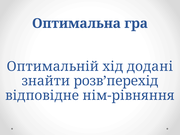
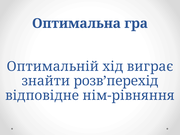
додані: додані -> виграє (150, 66)
